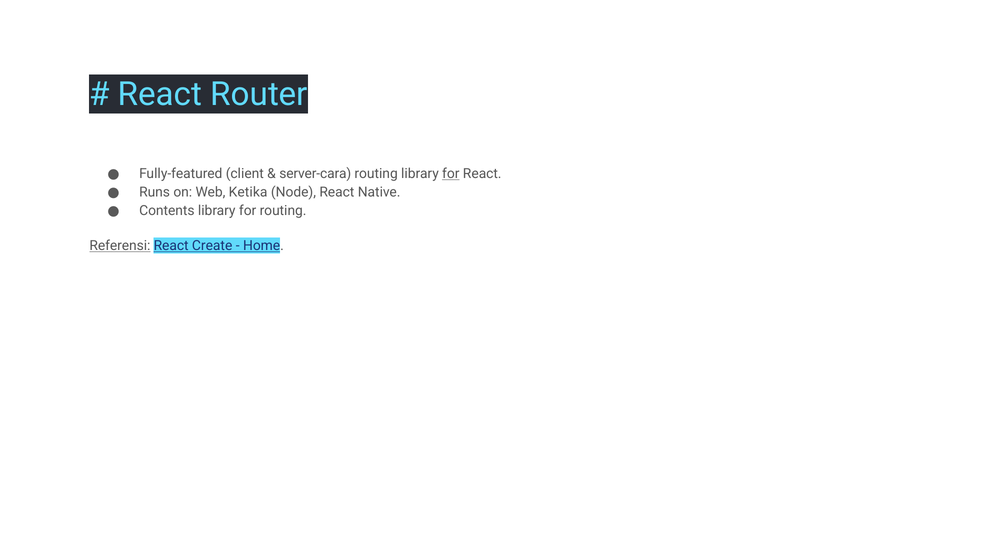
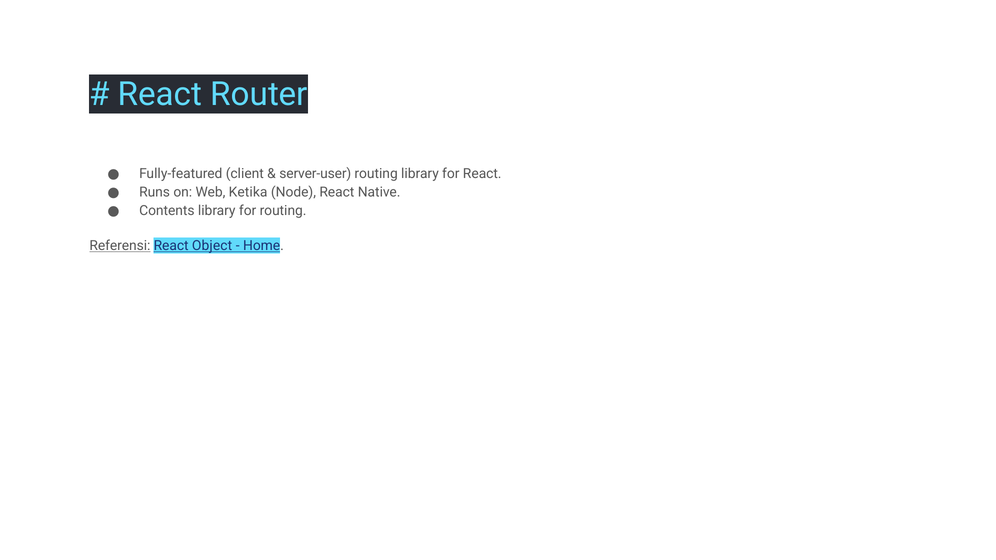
server-cara: server-cara -> server-user (315, 174)
for underline: present -> none (451, 174)
Create: Create -> Object (212, 246)
